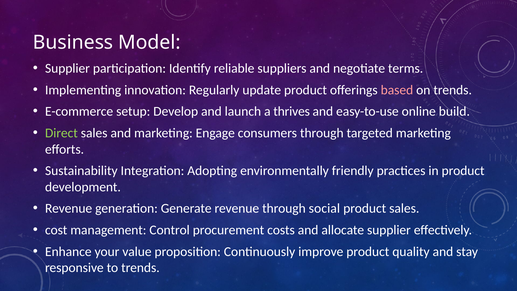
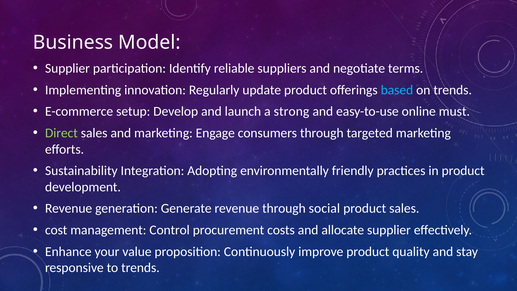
based colour: pink -> light blue (397, 90)
thrives: thrives -> strong (291, 111)
build: build -> must (454, 111)
